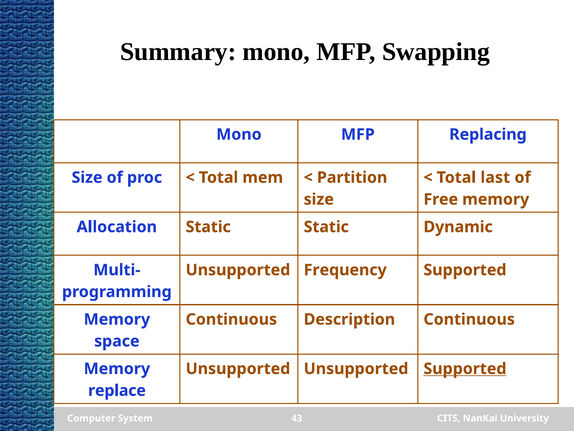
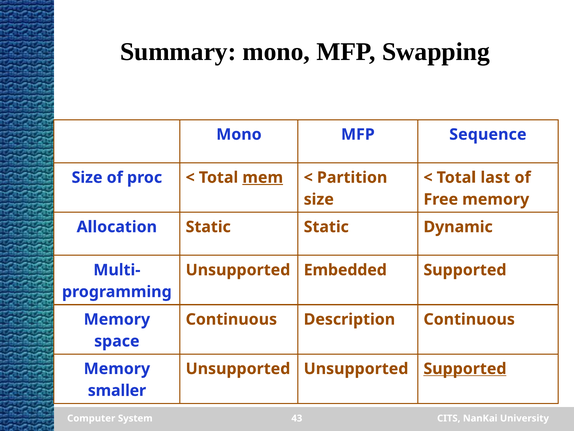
Replacing: Replacing -> Sequence (488, 134)
mem underline: none -> present (263, 177)
Frequency: Frequency -> Embedded (345, 270)
replace: replace -> smaller (117, 390)
